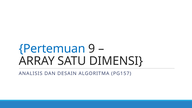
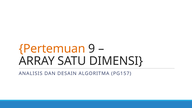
Pertemuan colour: blue -> orange (52, 49)
